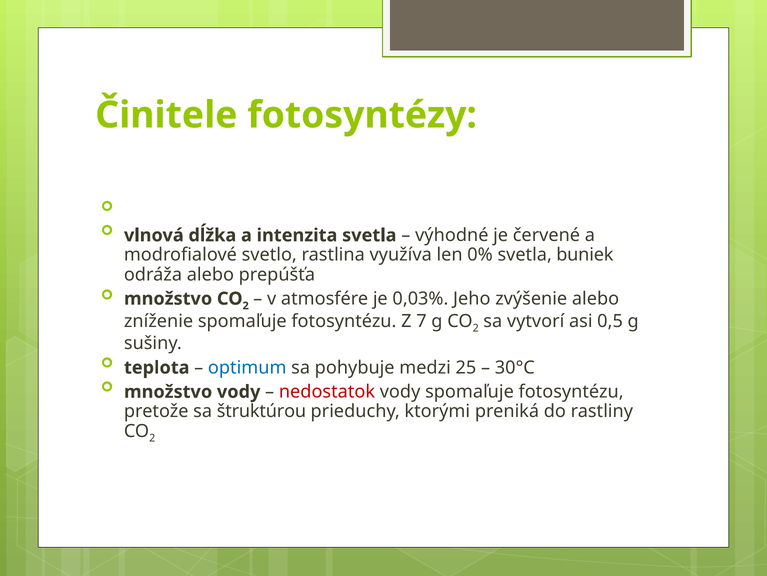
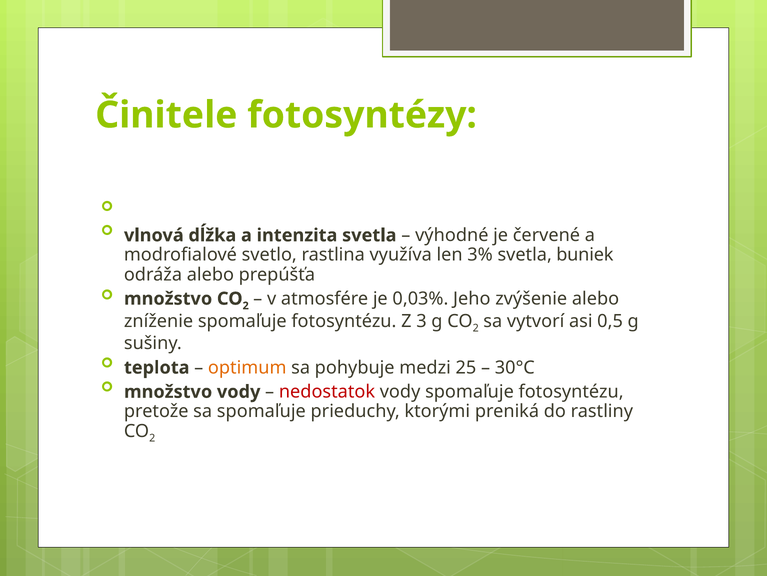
0%: 0% -> 3% (480, 255)
7: 7 -> 3 (421, 321)
optimum colour: blue -> orange (247, 367)
sa štruktúrou: štruktúrou -> spomaľuje (261, 411)
